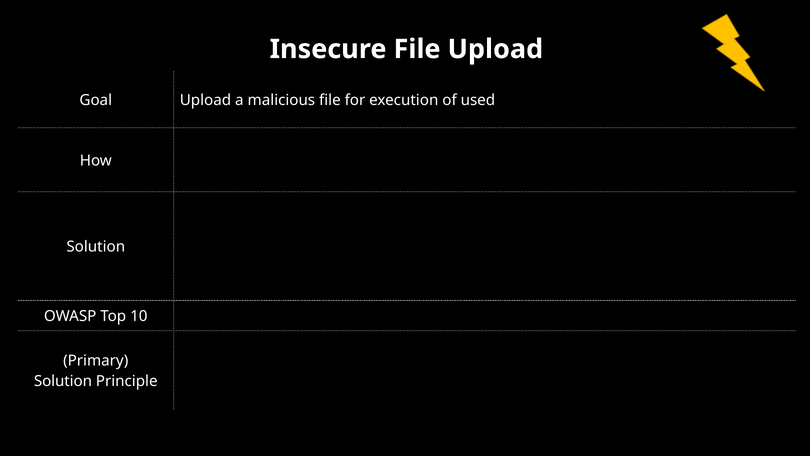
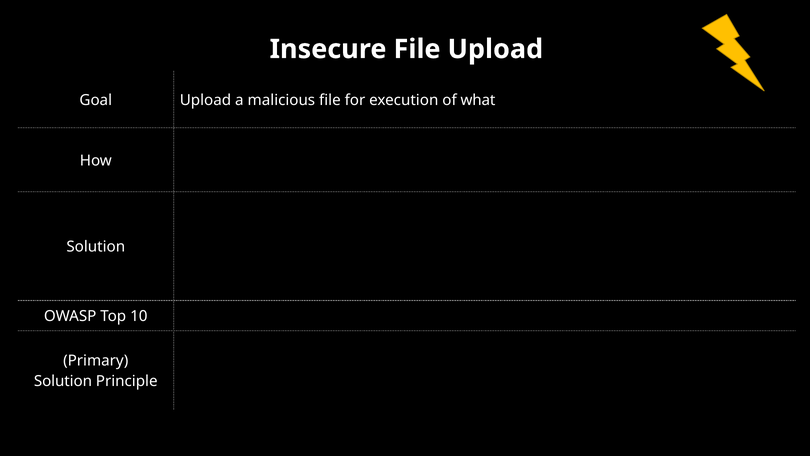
used: used -> what (478, 100)
